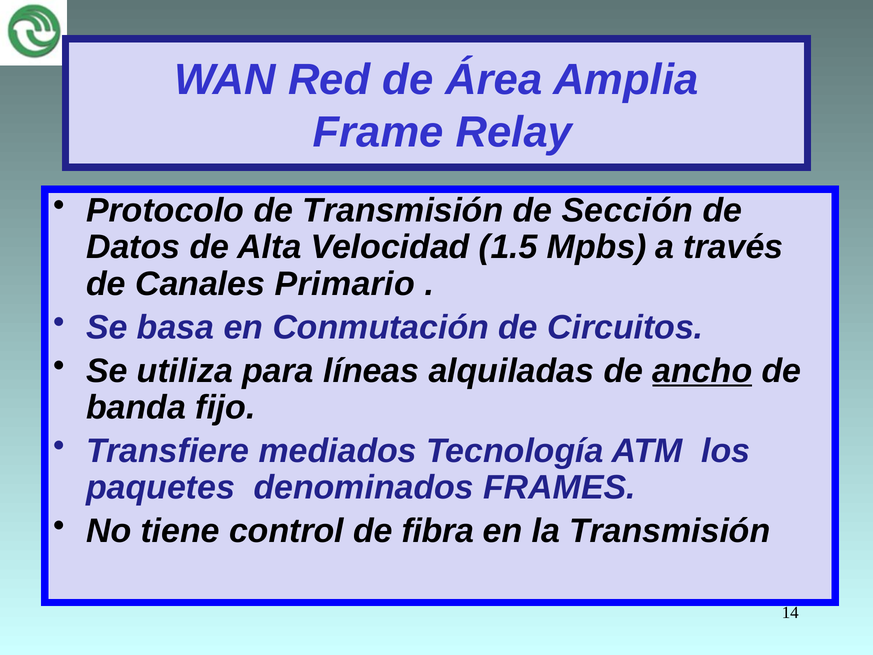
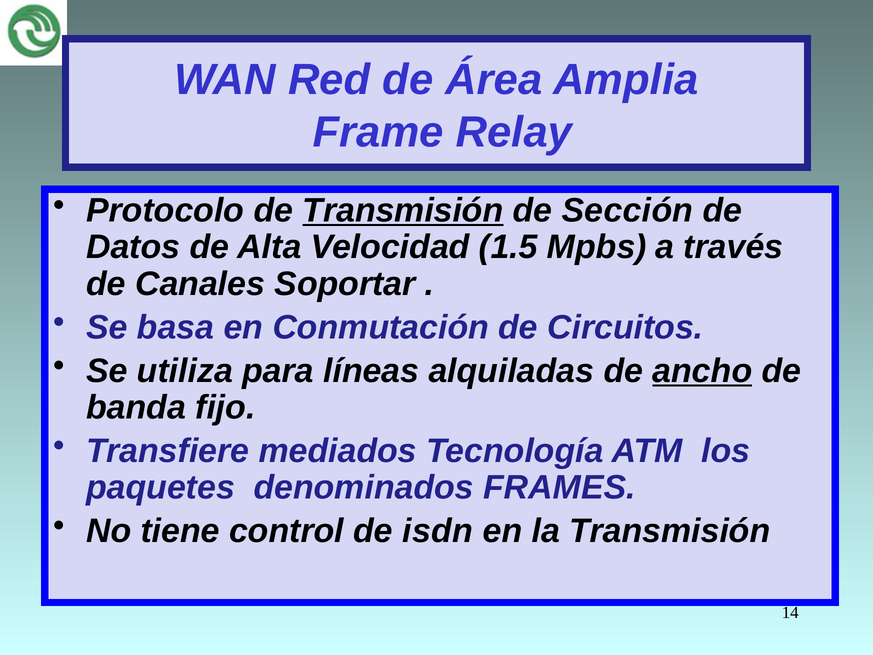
Transmisión underline: none -> present (403, 210)
Primario: Primario -> Soportar (345, 284)
fibra: fibra -> isdn (438, 531)
